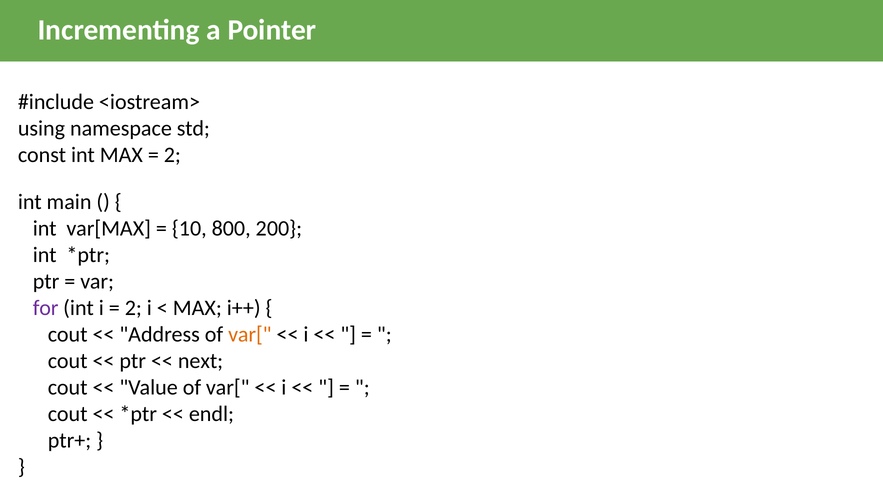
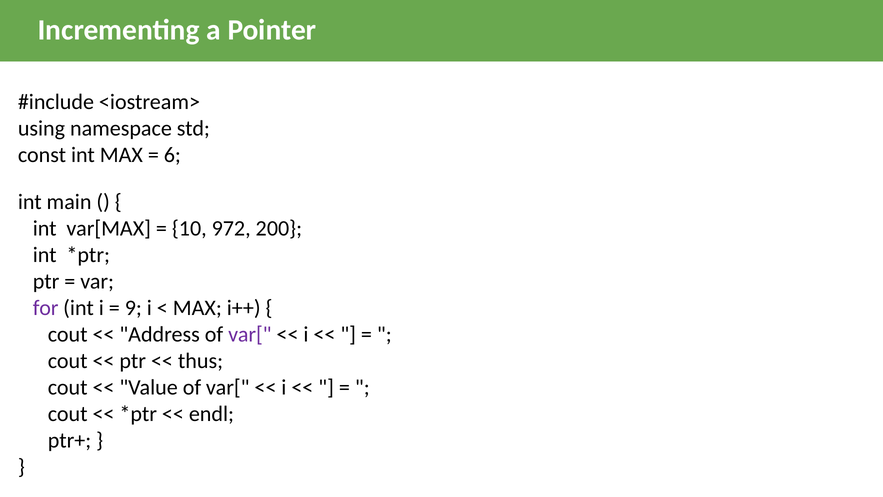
2: 2 -> 6 (172, 155)
800: 800 -> 972 (231, 229)
2: 2 -> 9 (133, 308)
var[ colour: orange -> purple (250, 334)
next: next -> thus (200, 361)
